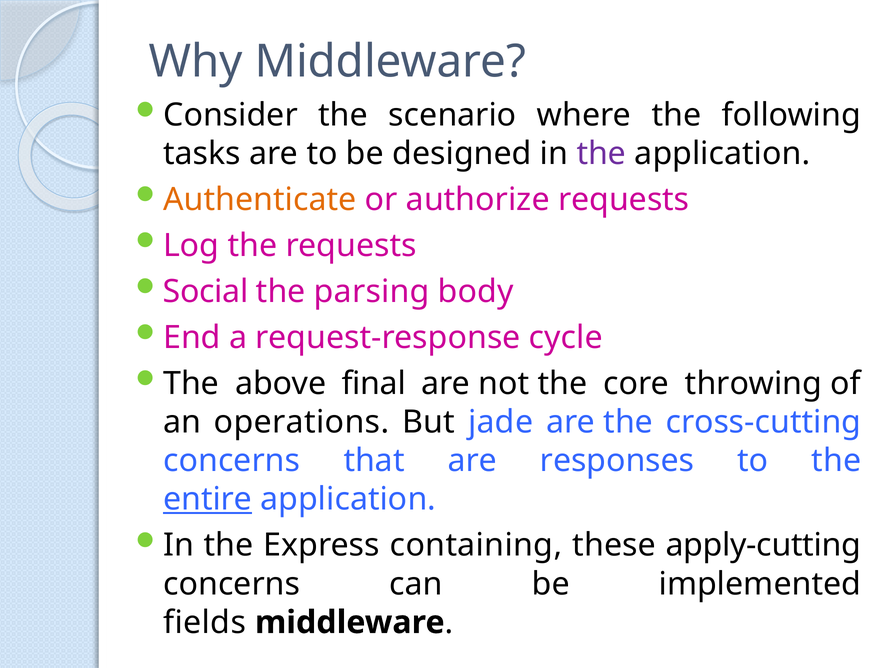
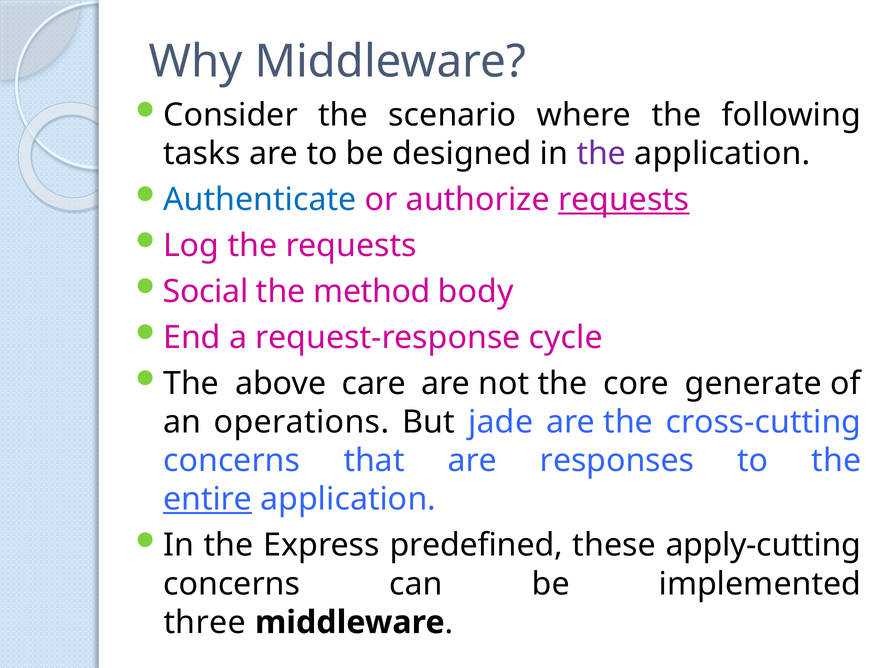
Authenticate colour: orange -> blue (260, 200)
requests underline: none -> present (624, 200)
parsing: parsing -> method (372, 292)
final: final -> care (374, 384)
throwing: throwing -> generate (753, 384)
containing: containing -> predefined (476, 546)
fields: fields -> three (205, 623)
